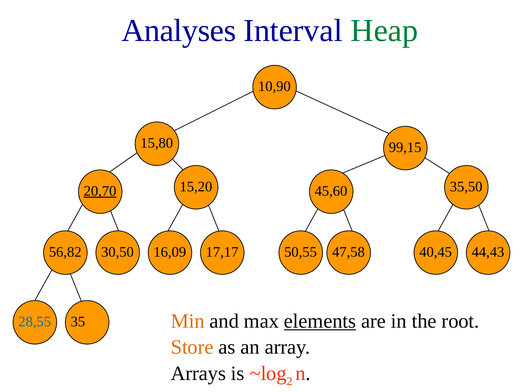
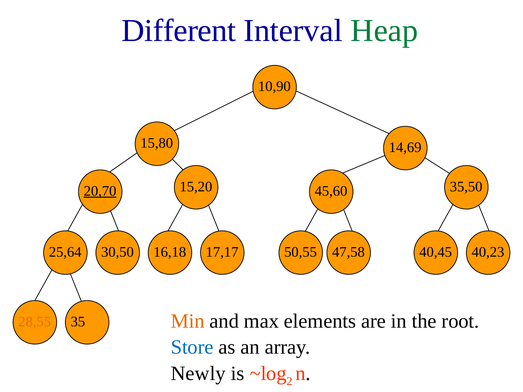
Analyses: Analyses -> Different (179, 31)
99,15: 99,15 -> 14,69 (405, 147)
56,82: 56,82 -> 25,64 (65, 252)
16,09: 16,09 -> 16,18 (170, 252)
44,43: 44,43 -> 40,23 (488, 252)
elements underline: present -> none (320, 321)
28,55 colour: blue -> orange (35, 322)
Store colour: orange -> blue (192, 347)
Arrays: Arrays -> Newly (198, 374)
